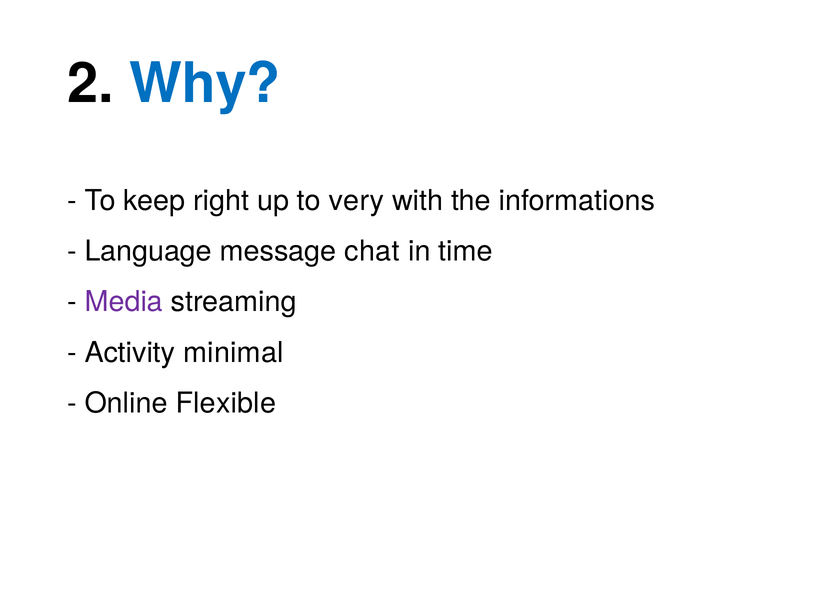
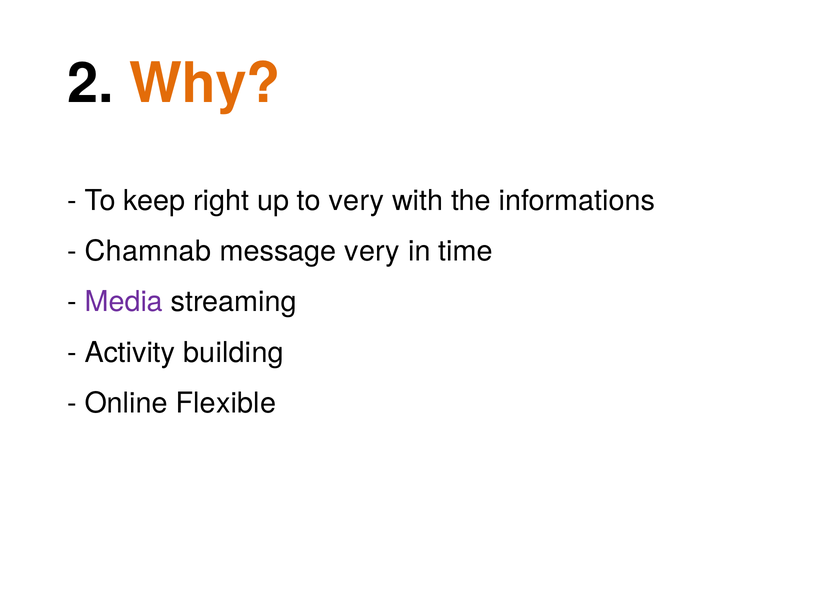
Why colour: blue -> orange (205, 84)
Language: Language -> Chamnab (148, 251)
message chat: chat -> very (372, 251)
minimal: minimal -> building (233, 352)
